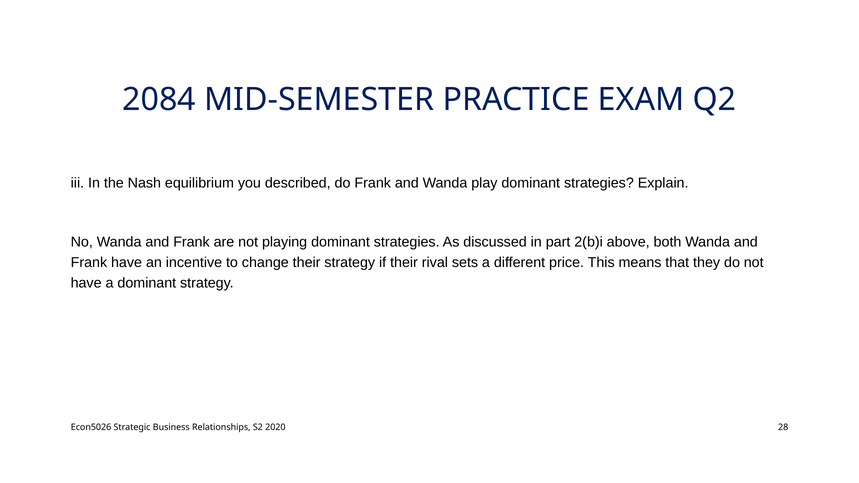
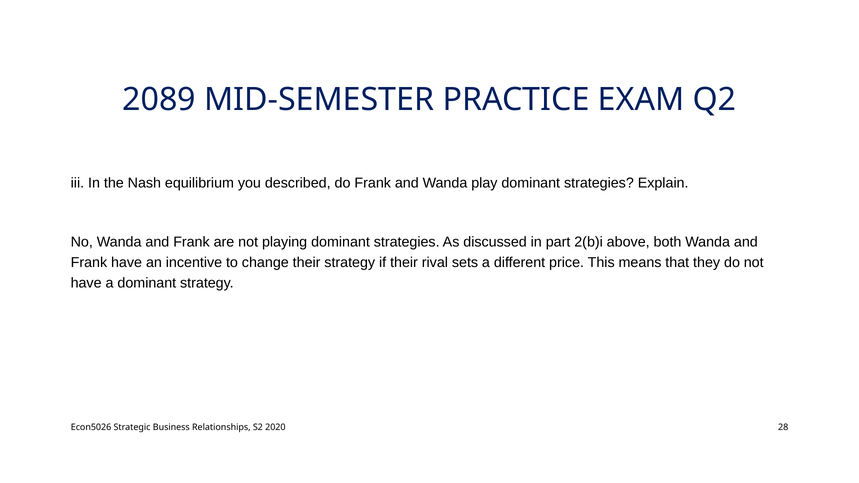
2084: 2084 -> 2089 (159, 100)
